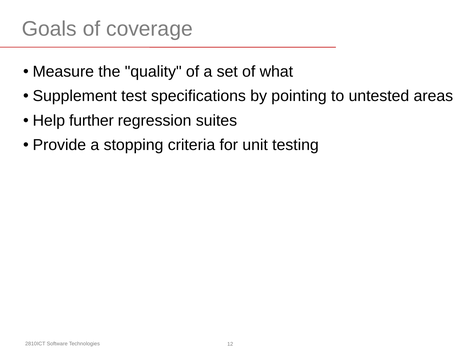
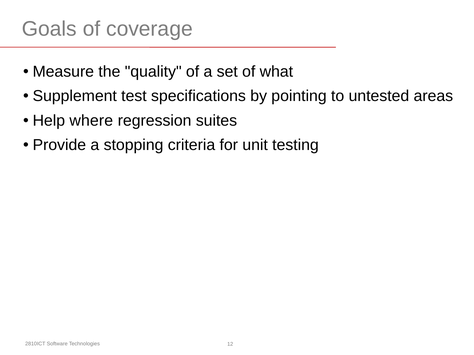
further: further -> where (91, 121)
